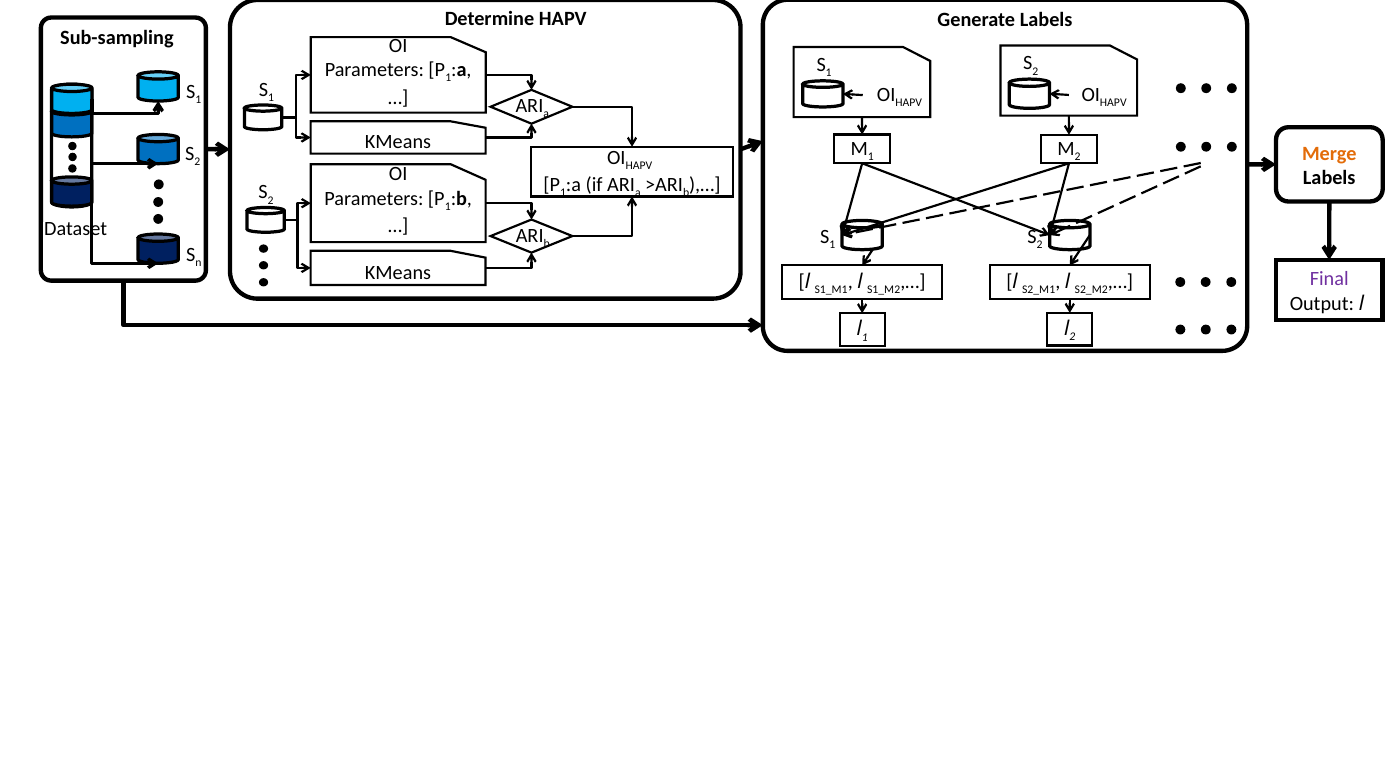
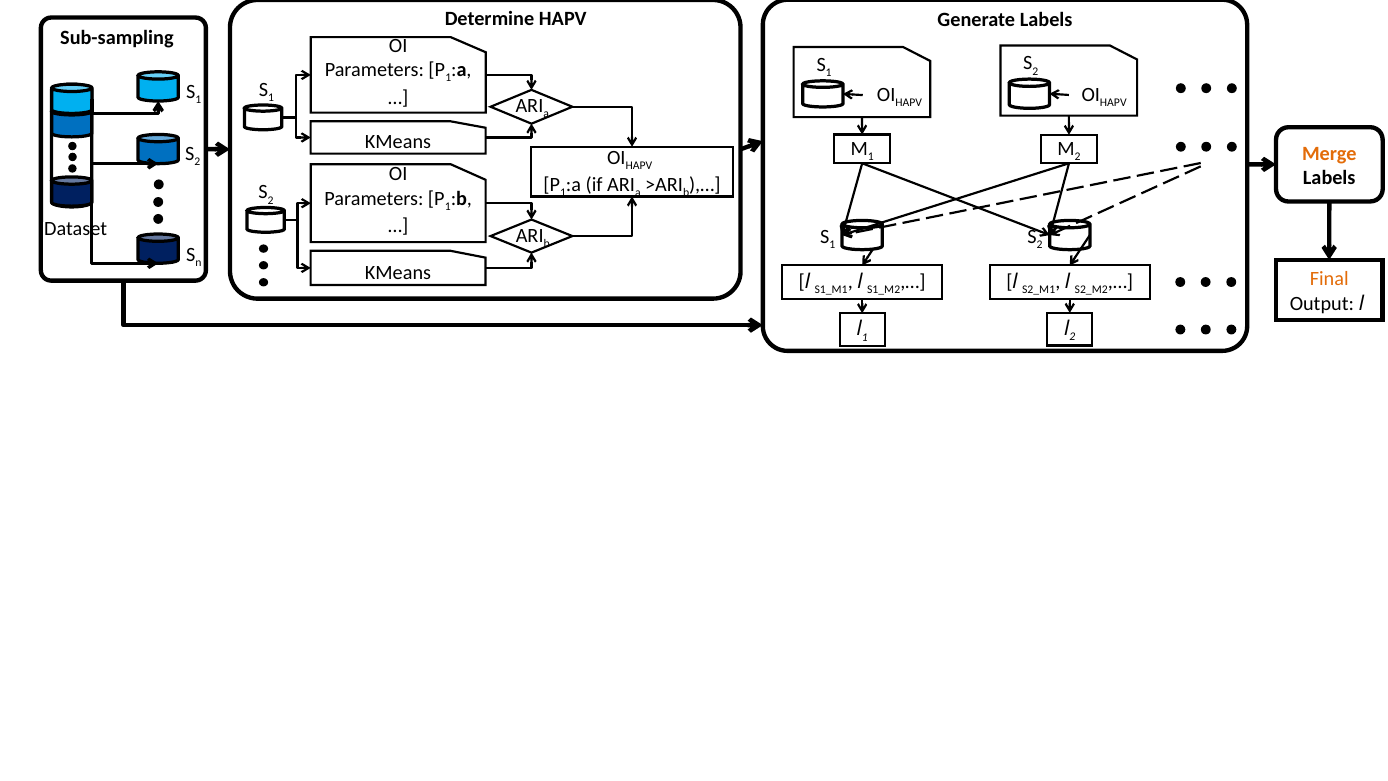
Final colour: purple -> orange (1329, 279)
